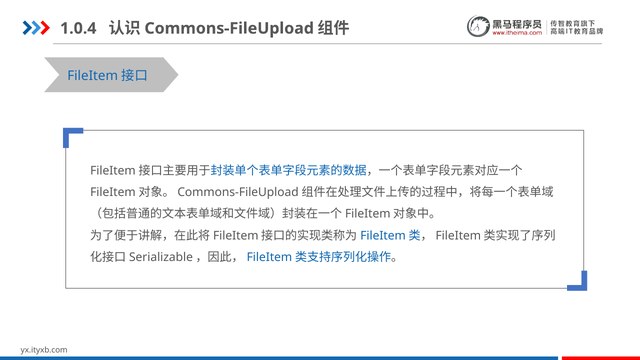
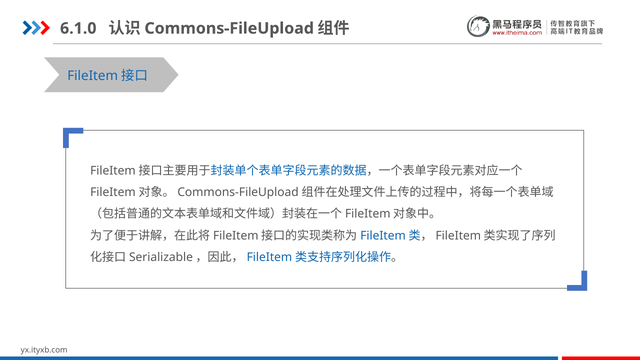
1.0.4: 1.0.4 -> 6.1.0 (78, 28)
